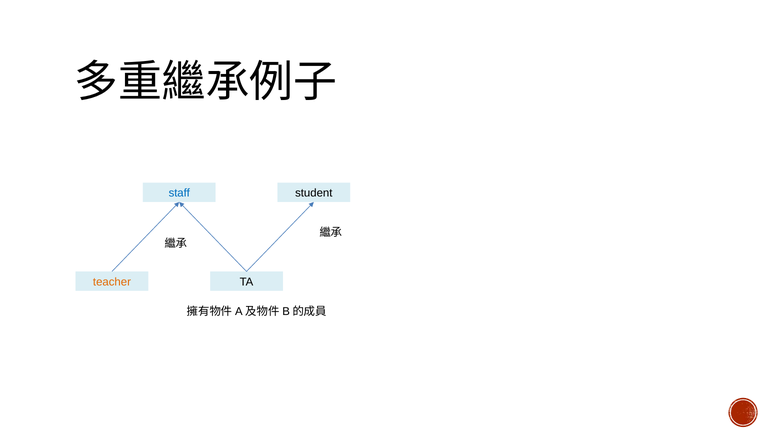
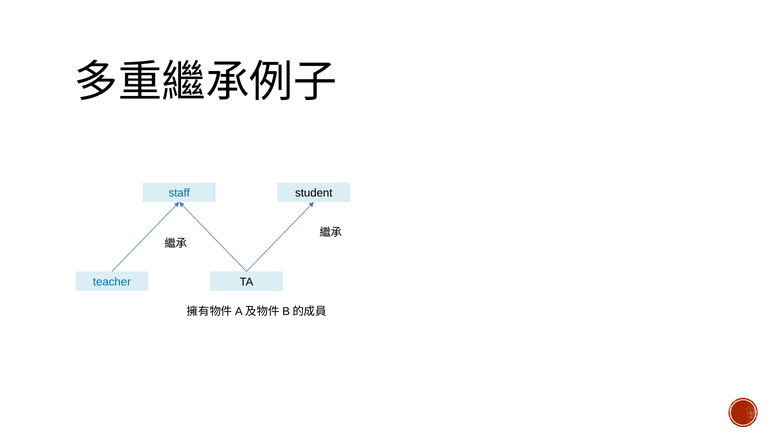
teacher colour: orange -> blue (112, 282)
